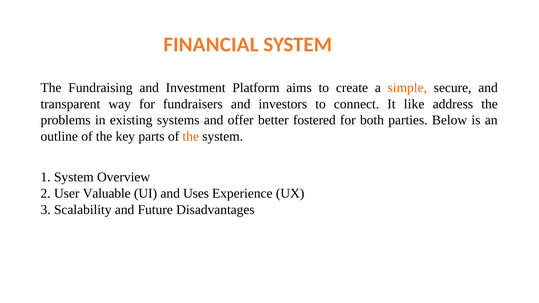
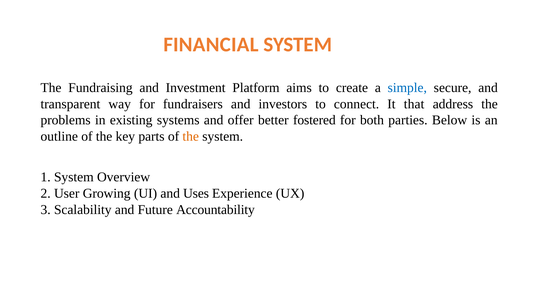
simple colour: orange -> blue (407, 88)
like: like -> that (414, 104)
Valuable: Valuable -> Growing (107, 193)
Disadvantages: Disadvantages -> Accountability (215, 210)
